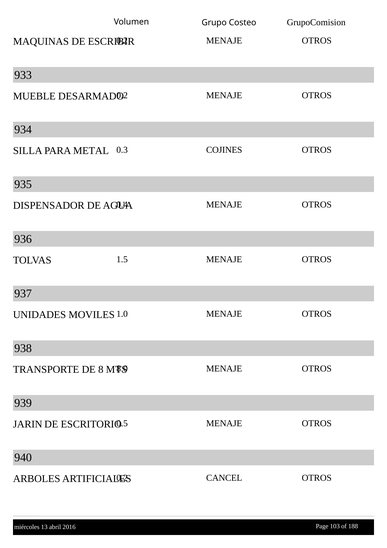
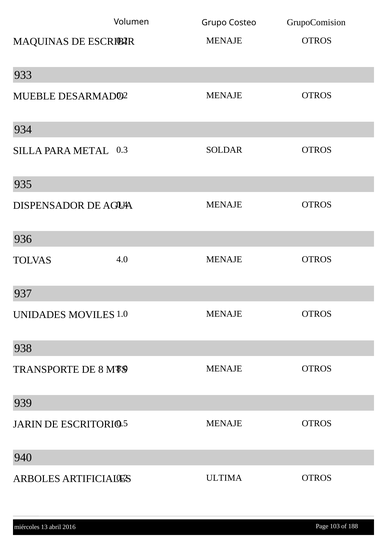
COJINES: COJINES -> SOLDAR (224, 150)
1.5: 1.5 -> 4.0 (122, 259)
CANCEL: CANCEL -> ULTIMA (224, 478)
